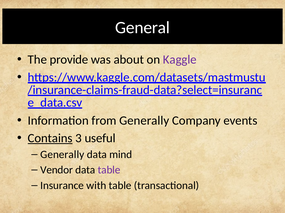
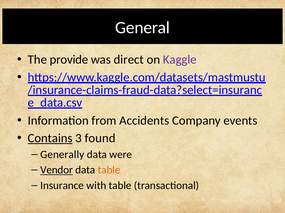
about: about -> direct (129, 60)
from Generally: Generally -> Accidents (144, 121)
useful: useful -> found (100, 139)
mind: mind -> were (121, 155)
Vendor underline: none -> present (57, 171)
table colour: purple -> orange (109, 171)
